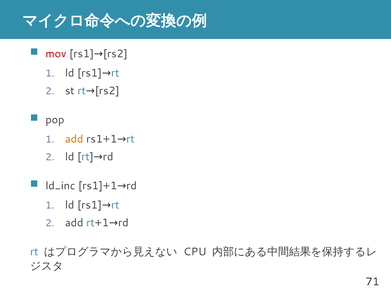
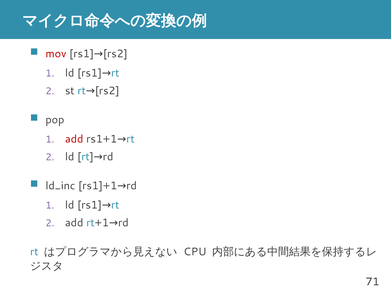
add colour: orange -> red (74, 139)
